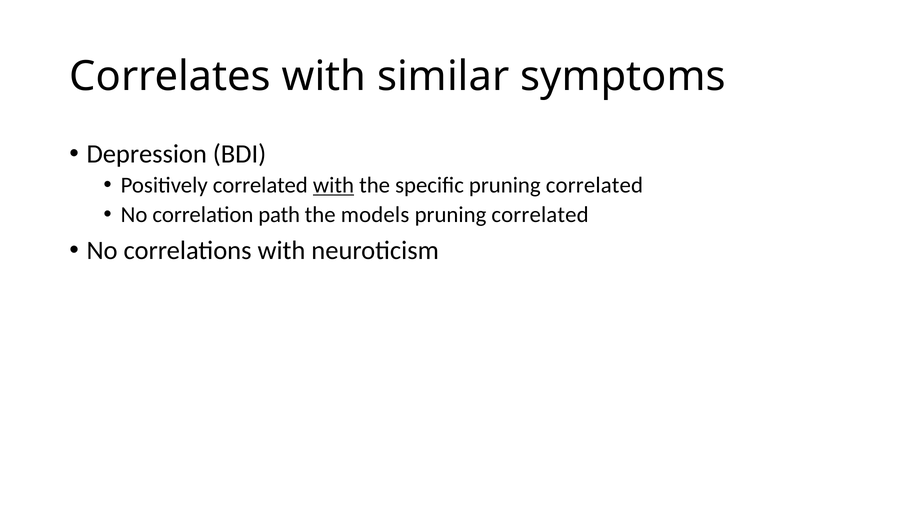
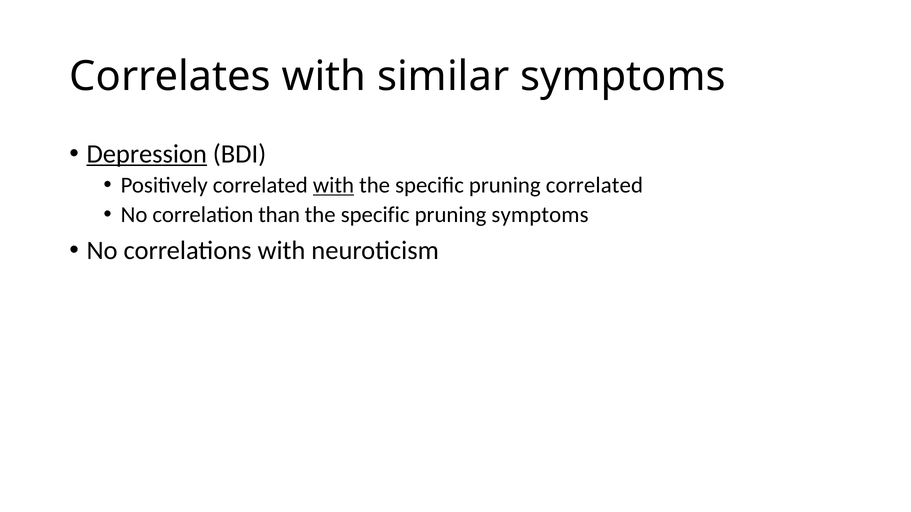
Depression underline: none -> present (147, 154)
path: path -> than (279, 215)
models: models -> specific (375, 215)
correlated: correlated -> symptoms (540, 215)
